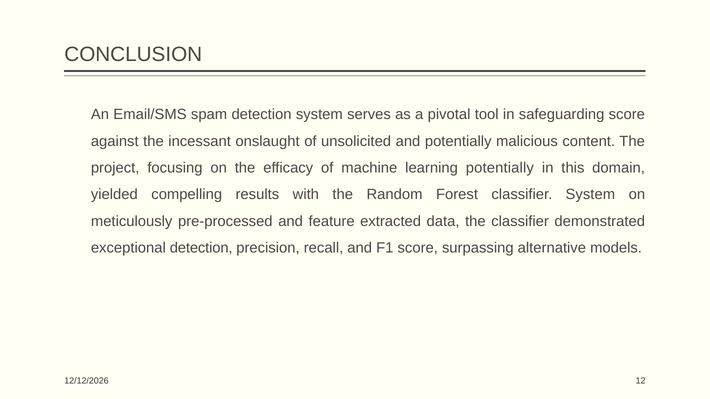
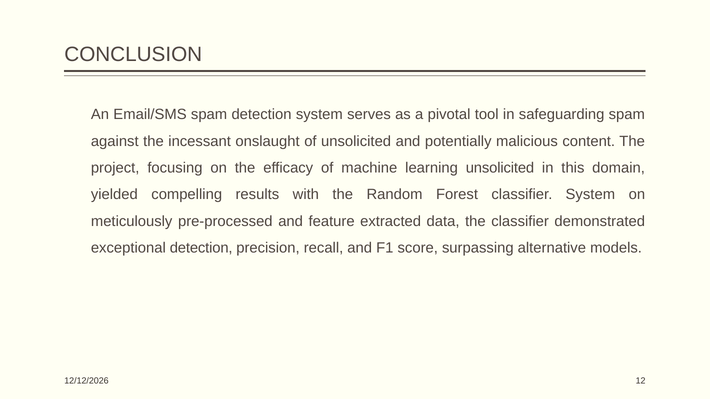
safeguarding score: score -> spam (627, 115)
learning potentially: potentially -> unsolicited (500, 168)
